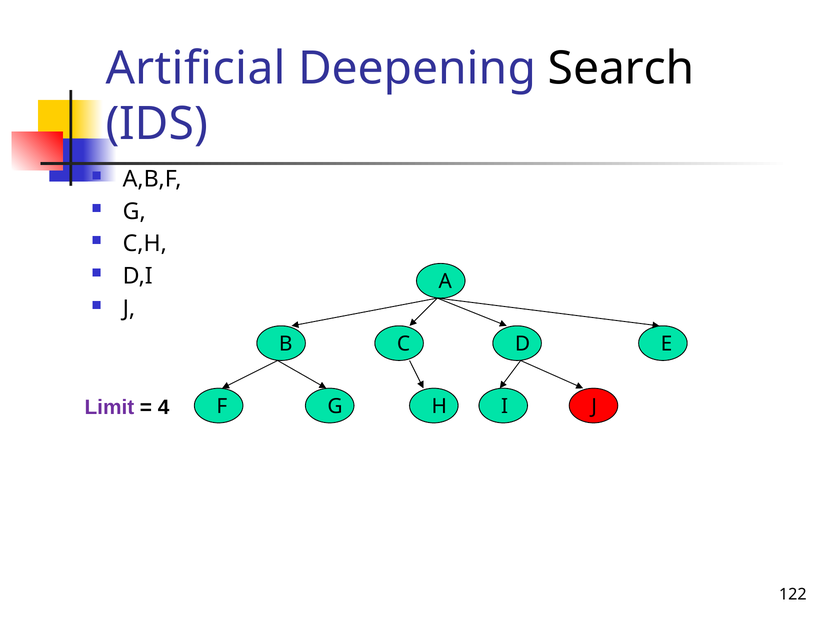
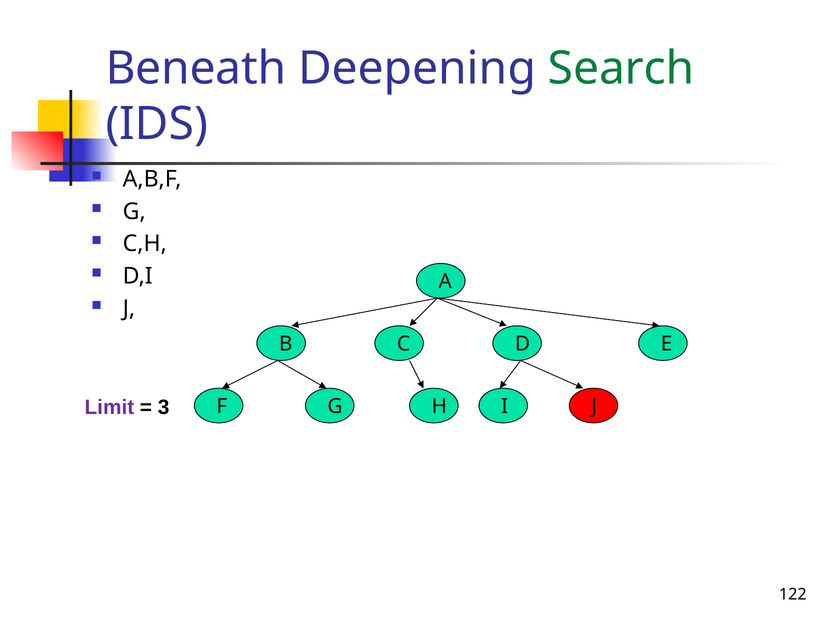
Artificial: Artificial -> Beneath (196, 68)
Search colour: black -> green (621, 68)
4: 4 -> 3 (164, 408)
